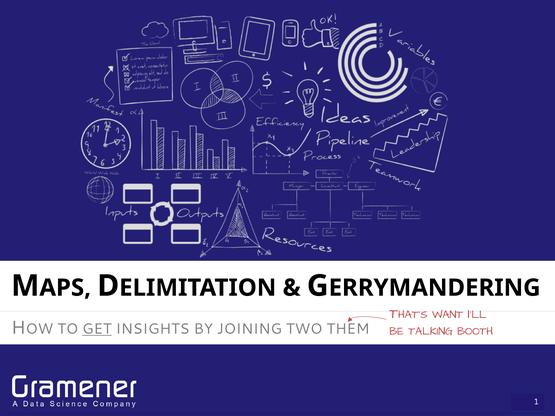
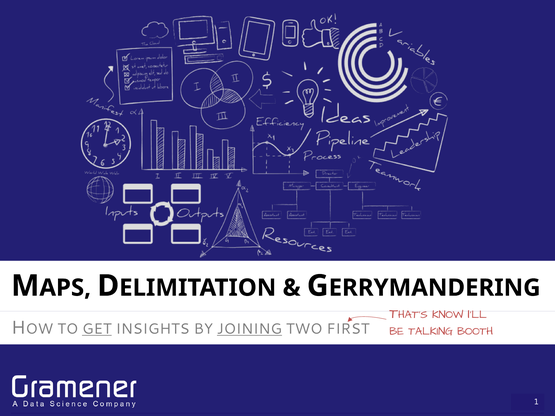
WANT: WANT -> KNOW (448, 315)
JOINING underline: none -> present (249, 329)
THEM: THEM -> FIRST (348, 329)
